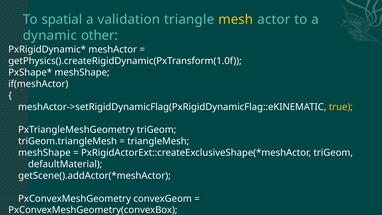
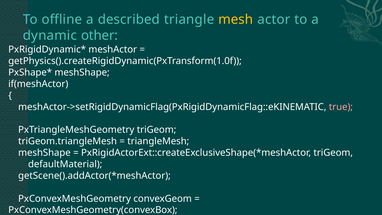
spatial: spatial -> offline (62, 19)
validation: validation -> described (129, 19)
true colour: yellow -> pink (341, 107)
